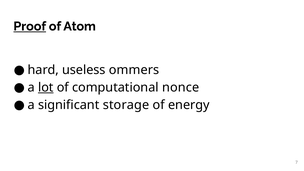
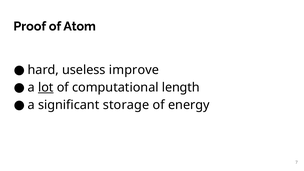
Proof underline: present -> none (30, 26)
ommers: ommers -> improve (134, 70)
nonce: nonce -> length (181, 87)
